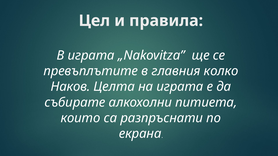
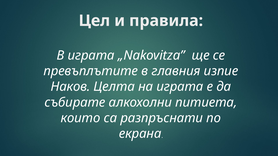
колко: колко -> изпие (221, 71)
